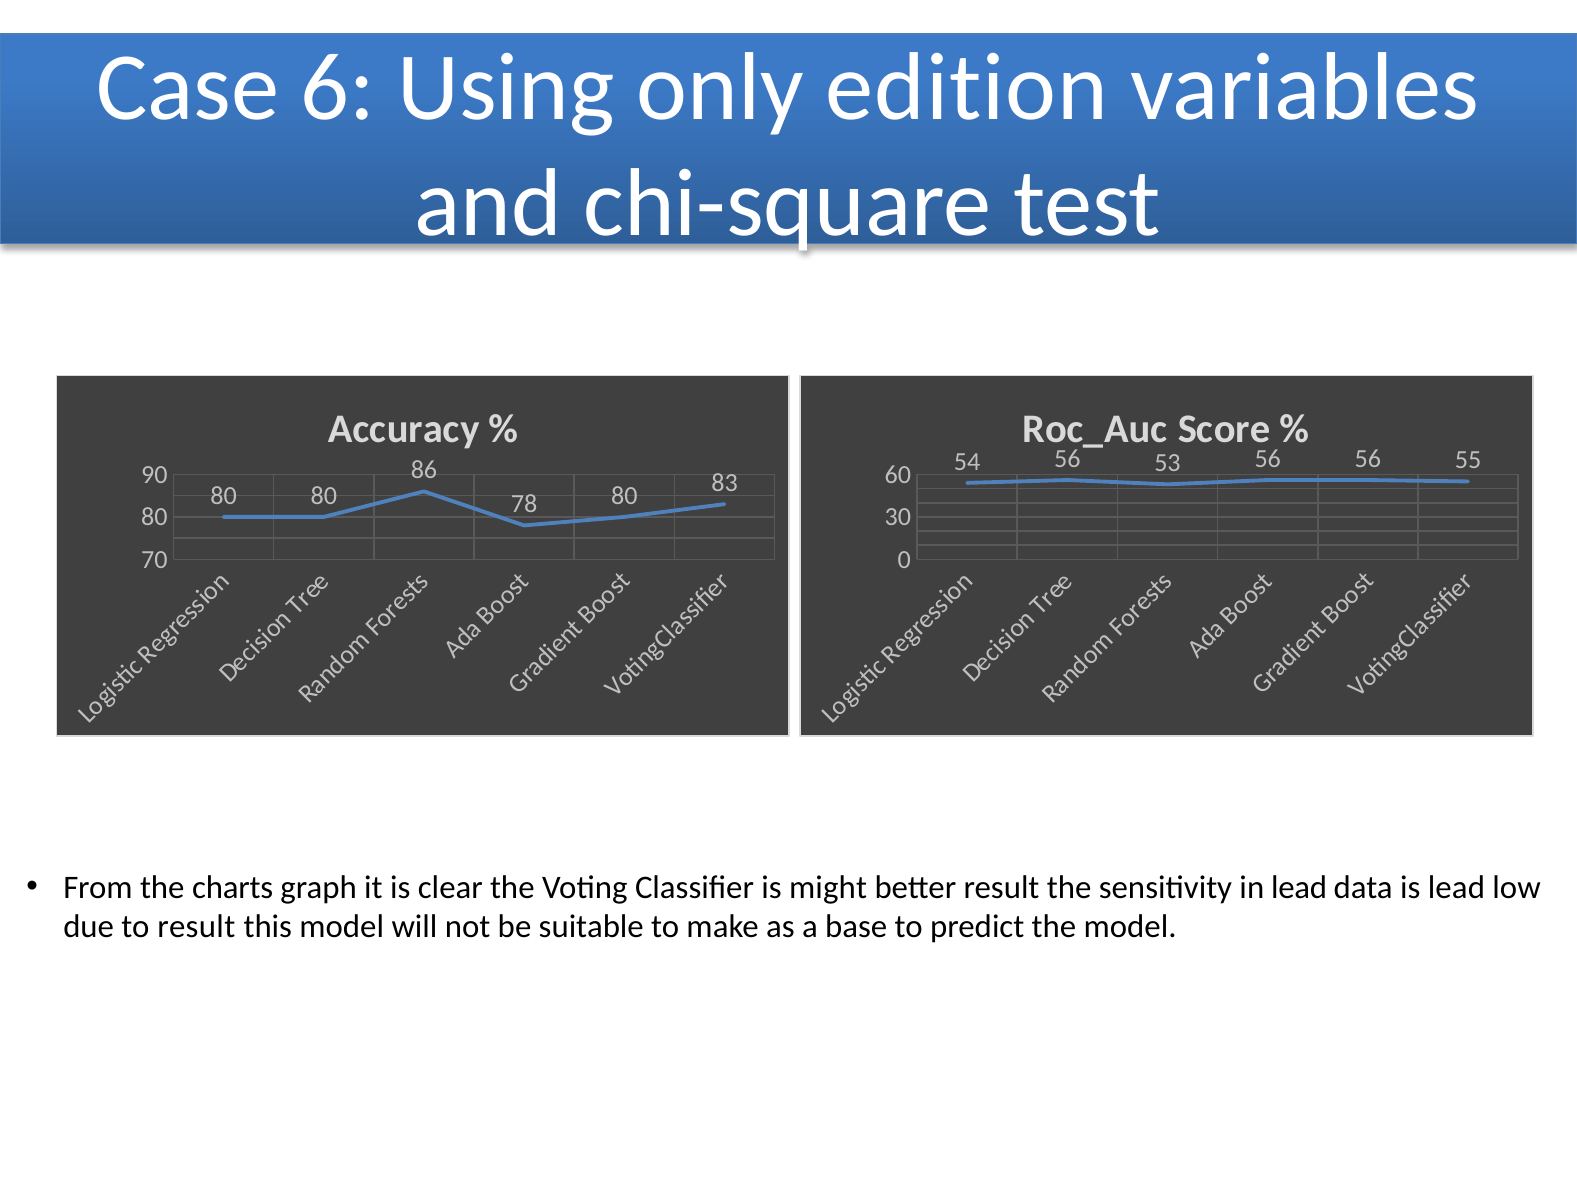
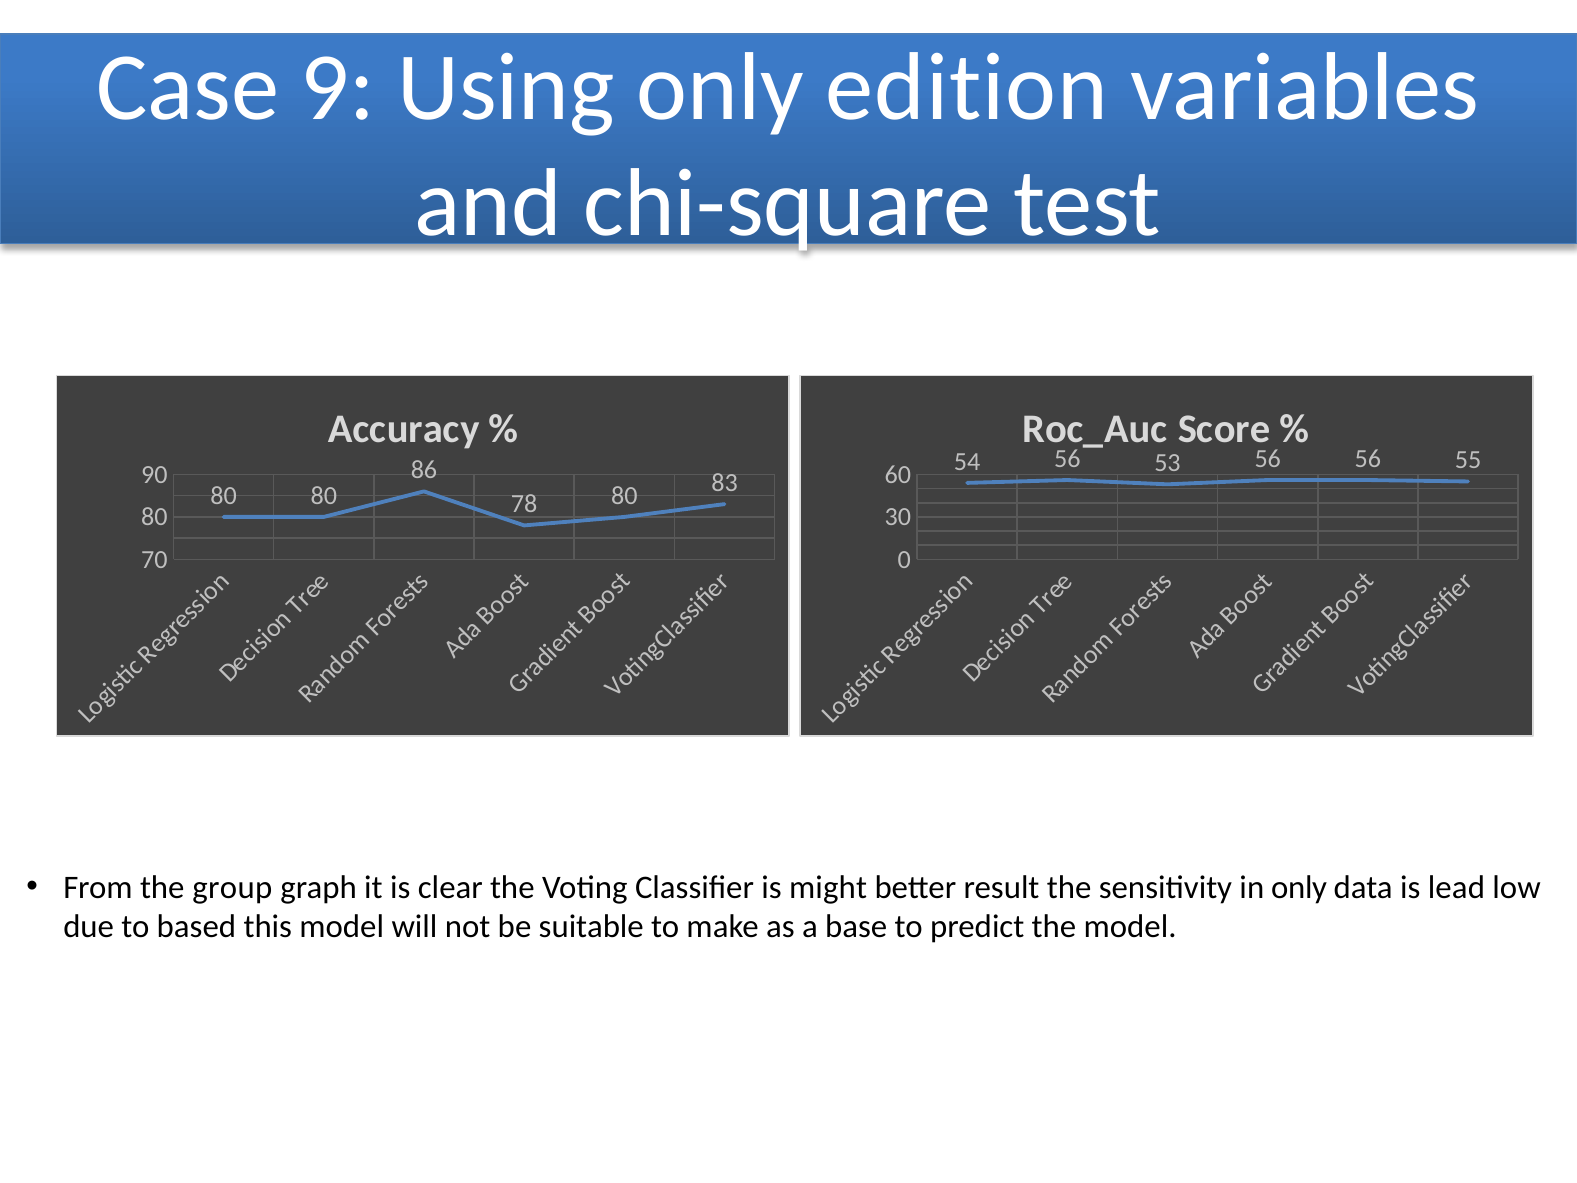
6: 6 -> 9 (338, 88)
charts: charts -> group (232, 887)
in lead: lead -> only (1299, 887)
to result: result -> based (196, 927)
